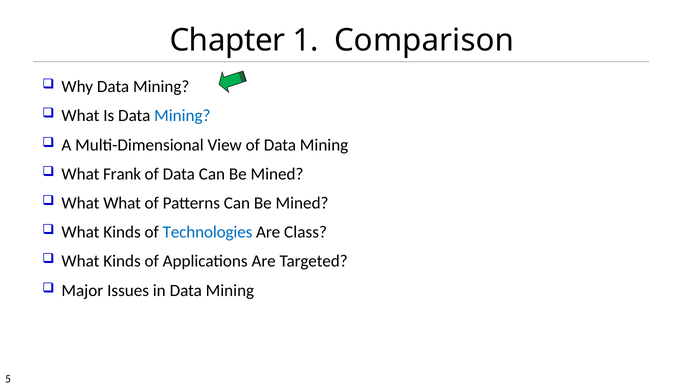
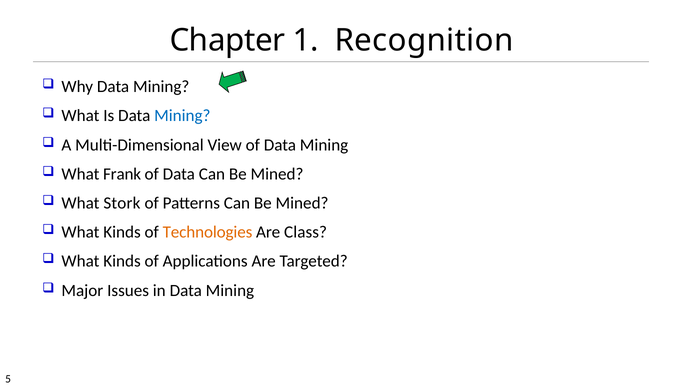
Comparison: Comparison -> Recognition (424, 41)
What What: What -> Stork (122, 203)
Technologies colour: blue -> orange (208, 232)
